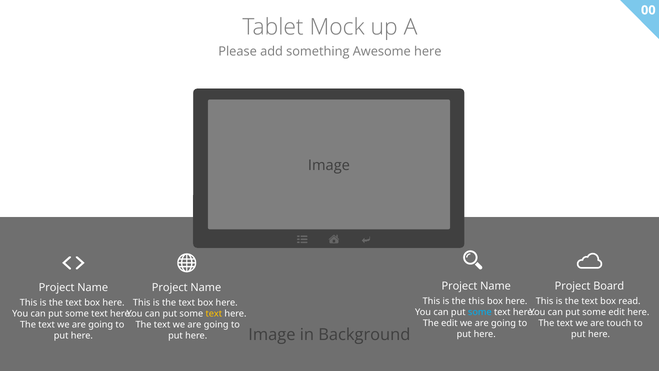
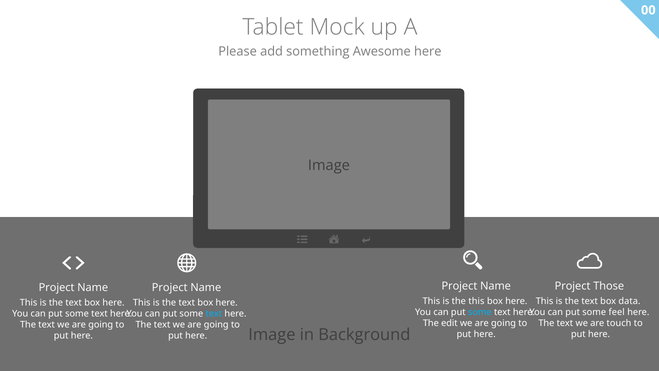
Board: Board -> Those (609, 286)
read: read -> data (629, 301)
some edit: edit -> feel (617, 312)
text colour: yellow -> light blue (214, 313)
